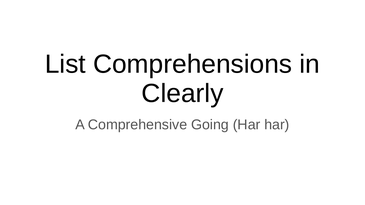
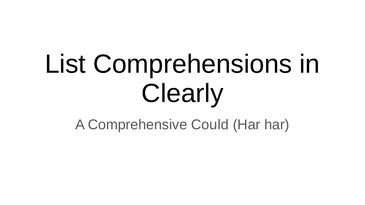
Going: Going -> Could (210, 125)
